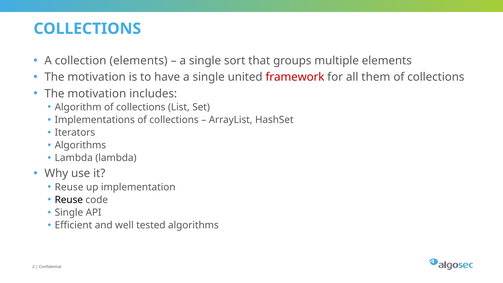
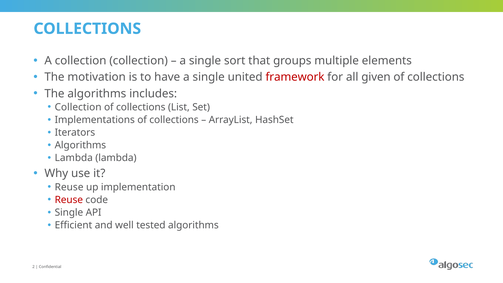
collection elements: elements -> collection (139, 61)
them: them -> given (376, 77)
motivation: motivation -> algorithms (97, 94)
Algorithm: Algorithm -> Collection (78, 107)
Reuse colour: black -> red (69, 200)
